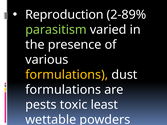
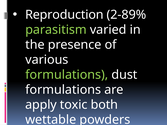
formulations colour: yellow -> light green (67, 75)
pests: pests -> apply (41, 105)
least: least -> both (104, 105)
